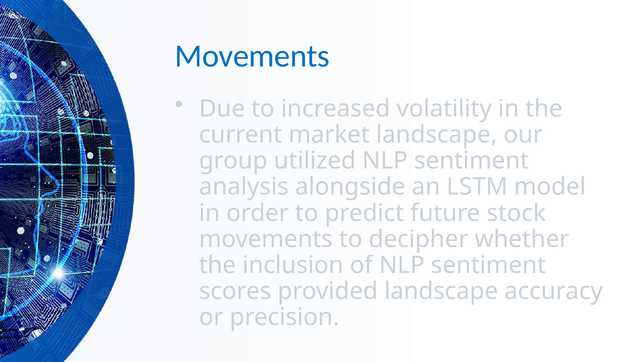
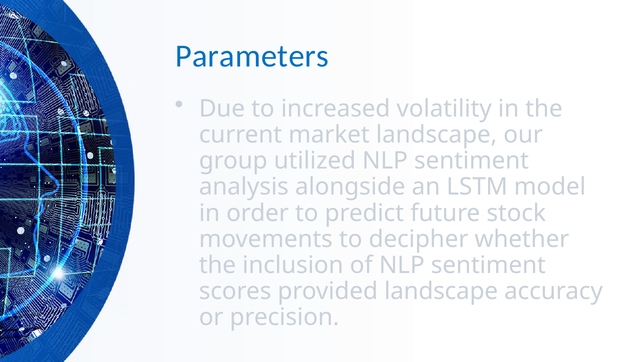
Movements: Movements -> Parameters (252, 56)
